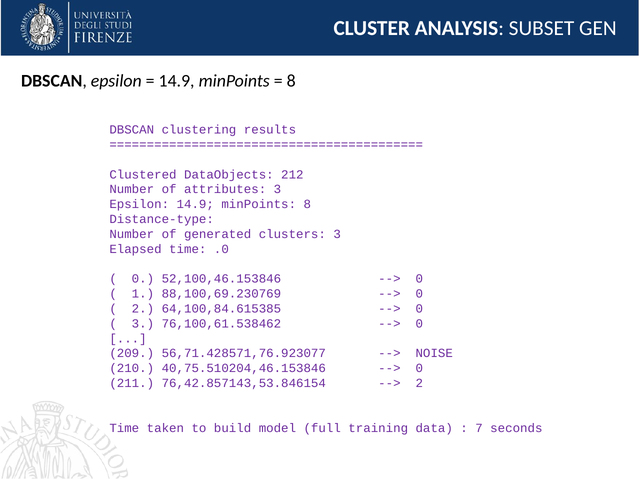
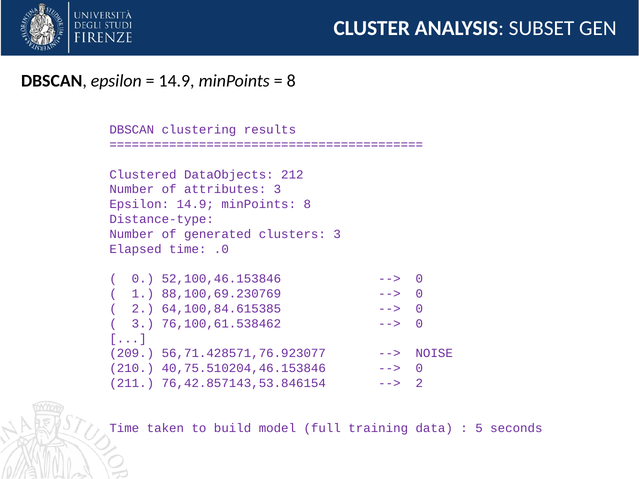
7: 7 -> 5 (479, 428)
